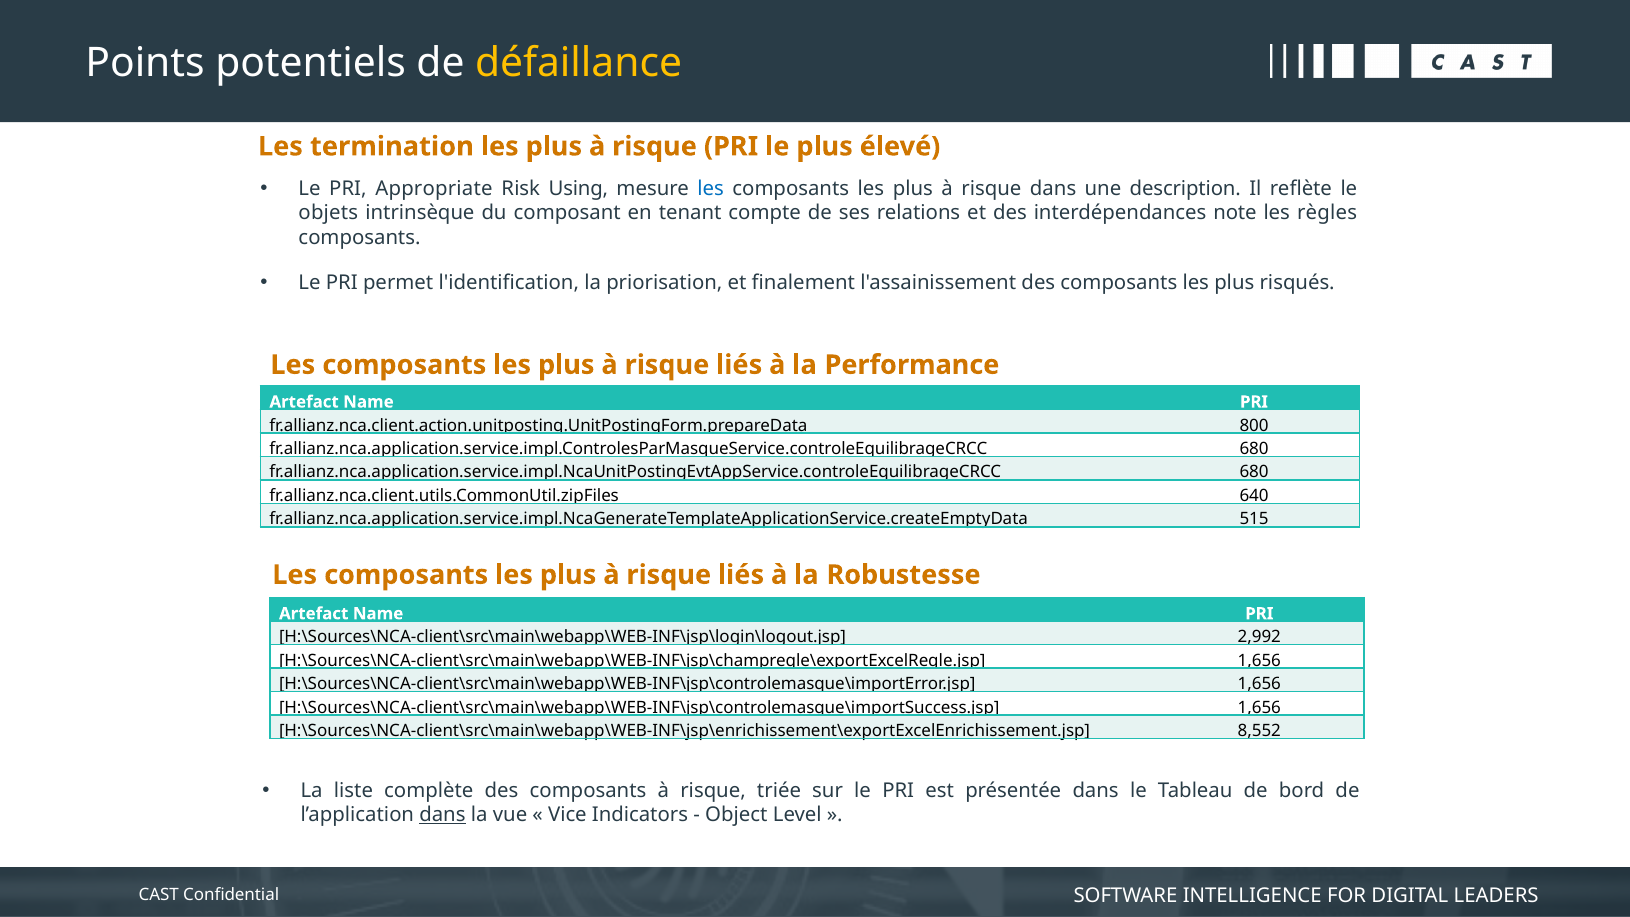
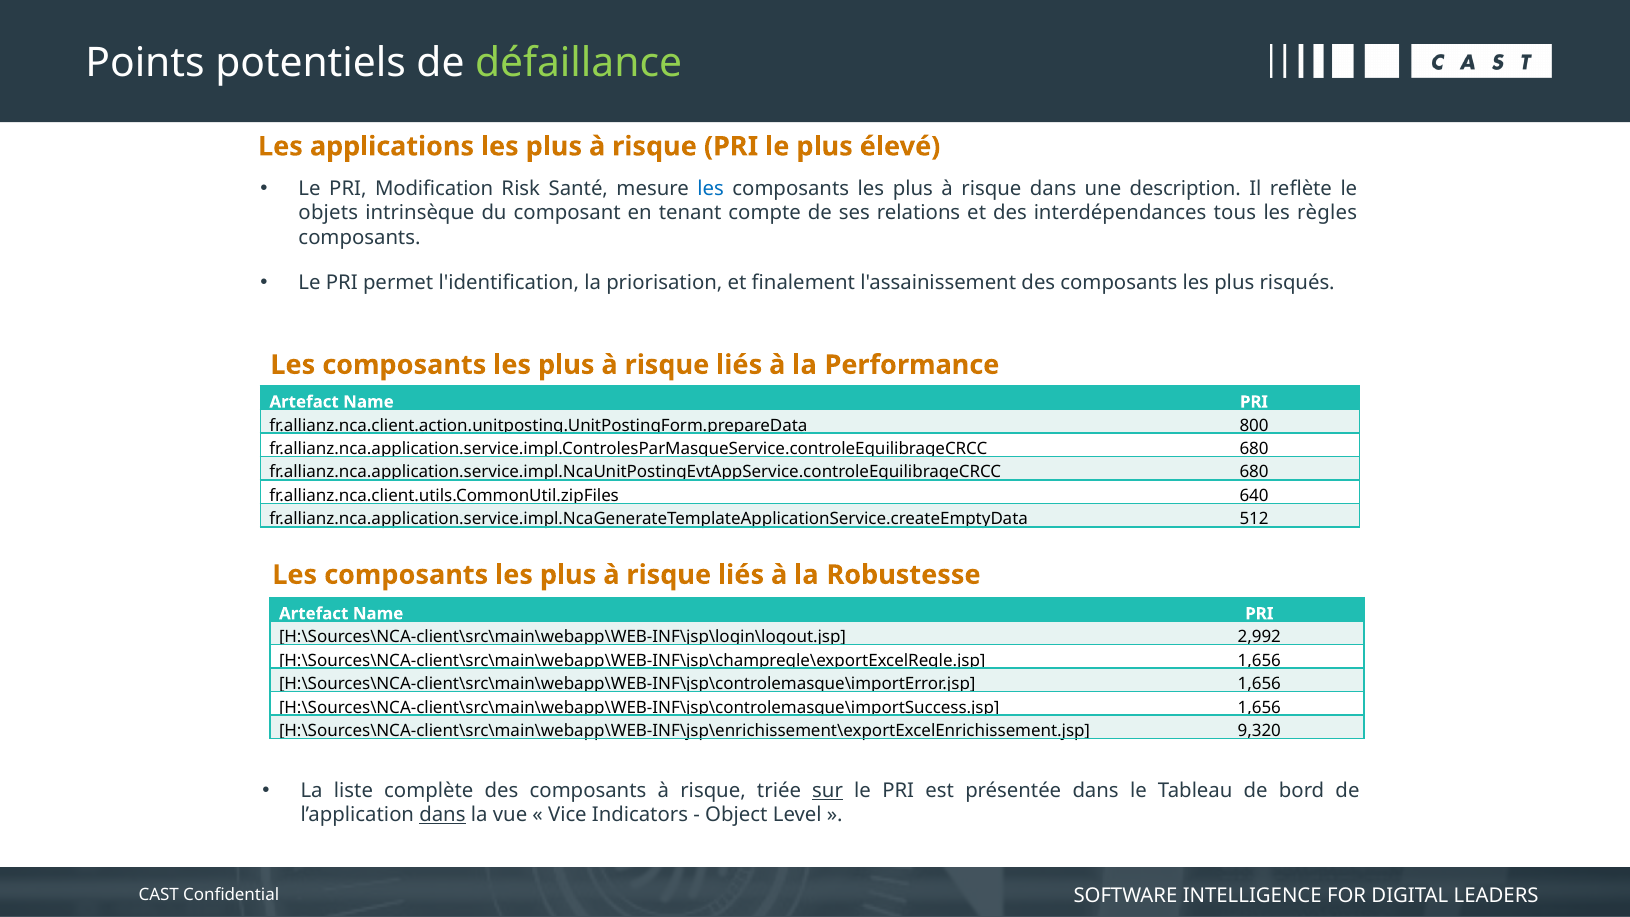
défaillance colour: yellow -> light green (579, 64)
termination: termination -> applications (392, 146)
Appropriate: Appropriate -> Modification (434, 189)
Using: Using -> Santé (578, 189)
note: note -> tous (1235, 213)
515: 515 -> 512 (1254, 519)
8,552: 8,552 -> 9,320 (1259, 731)
sur underline: none -> present (828, 790)
